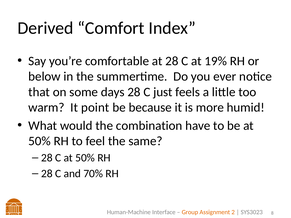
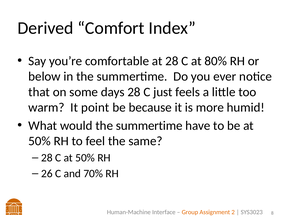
19%: 19% -> 80% (216, 61)
would the combination: combination -> summertime (149, 126)
28: 28 -> 26 (47, 174)
